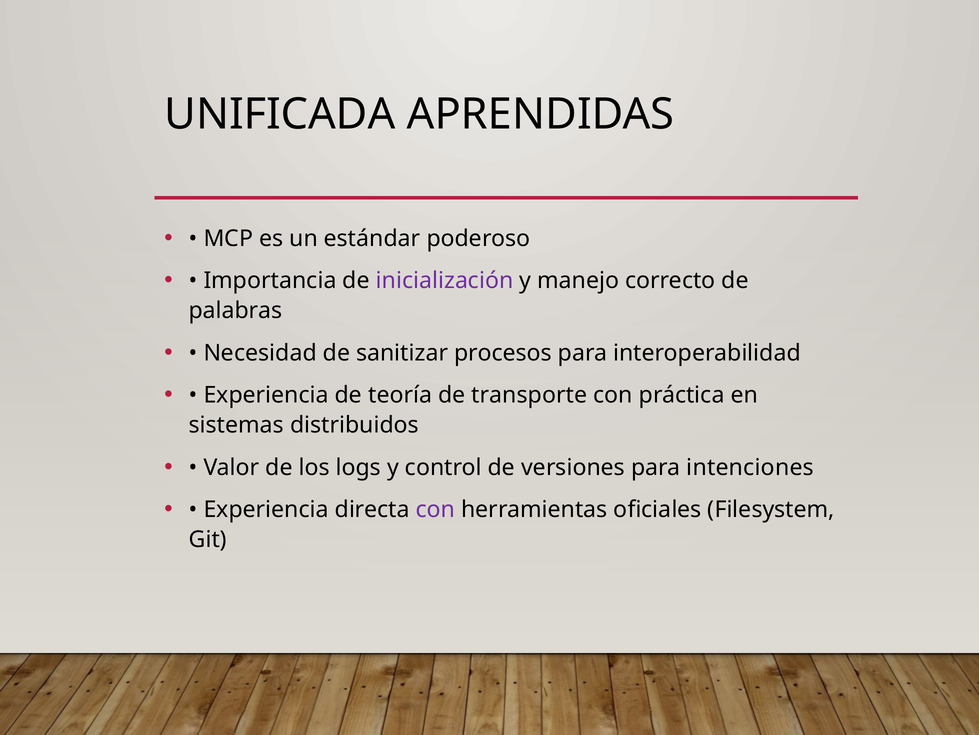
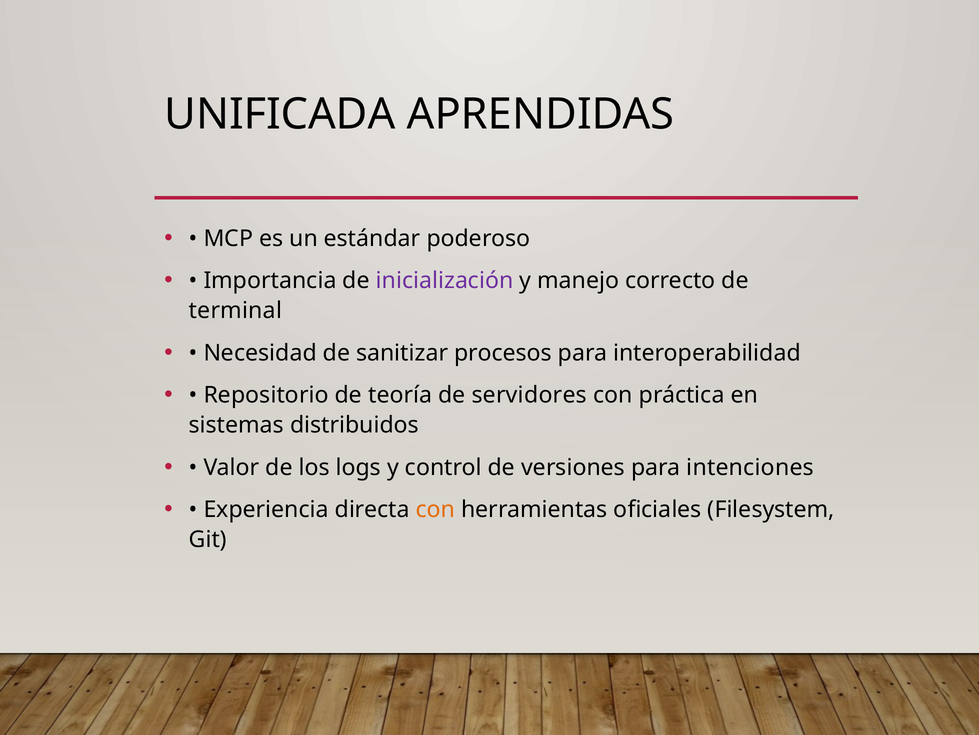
palabras: palabras -> terminal (235, 311)
Experiencia: Experiencia -> Repositorio (266, 395)
transporte: transporte -> servidores (529, 395)
con colour: purple -> orange (435, 509)
